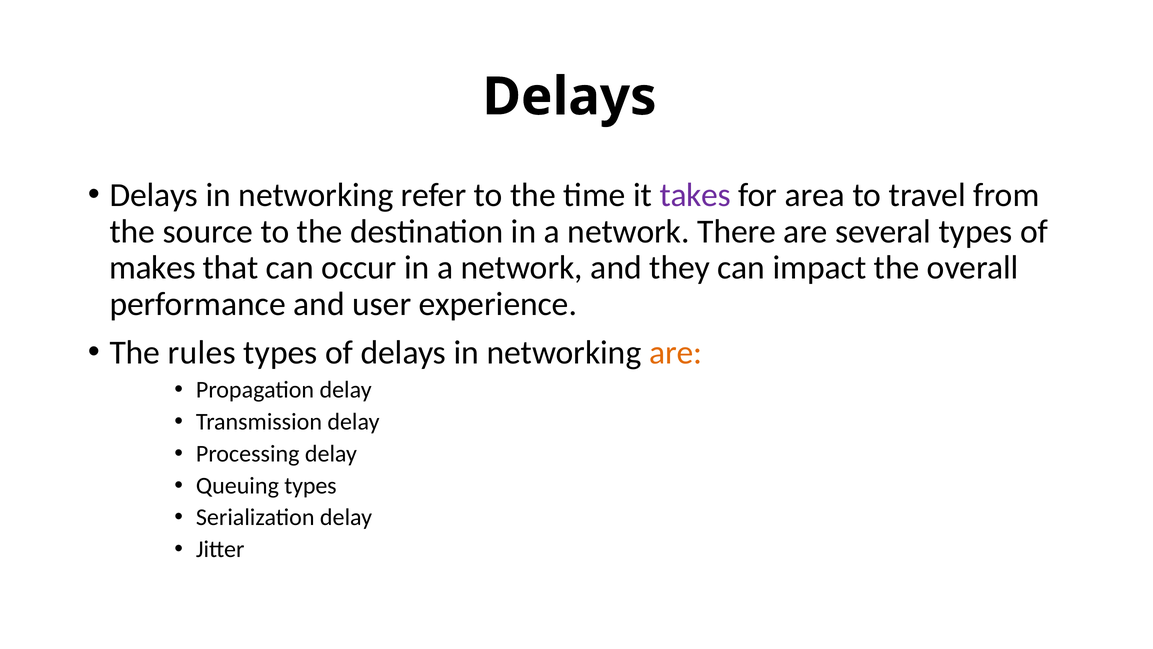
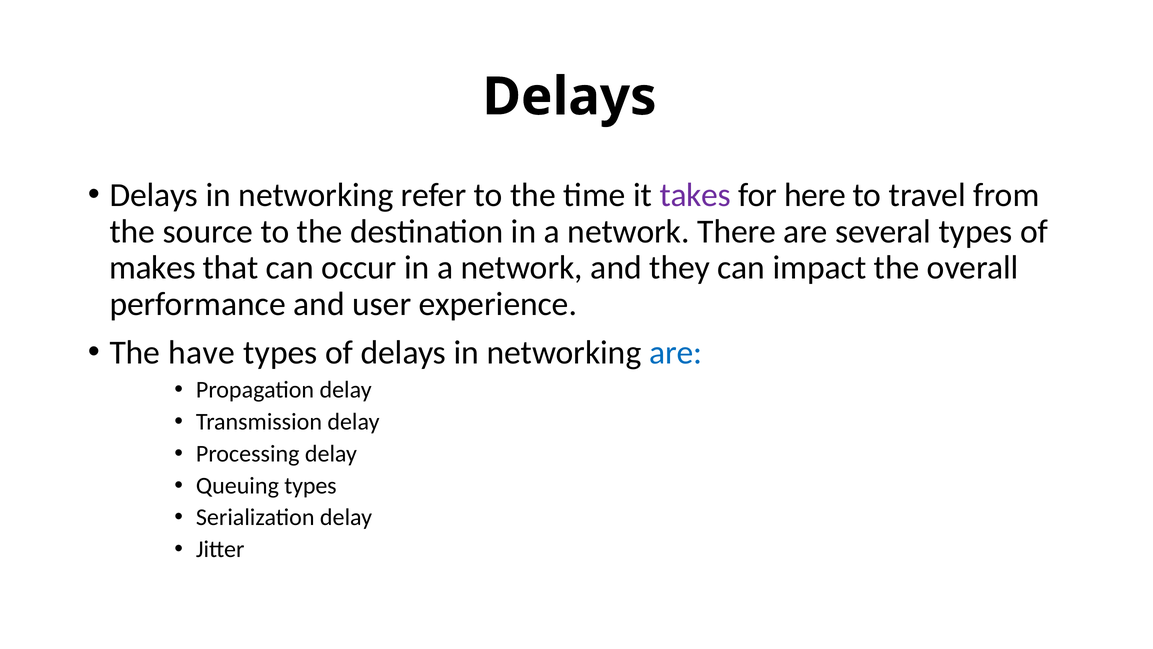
area: area -> here (815, 195)
rules: rules -> have (202, 352)
are colour: orange -> blue (676, 352)
